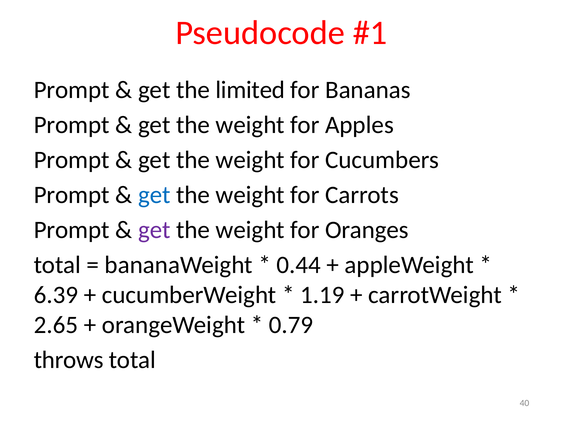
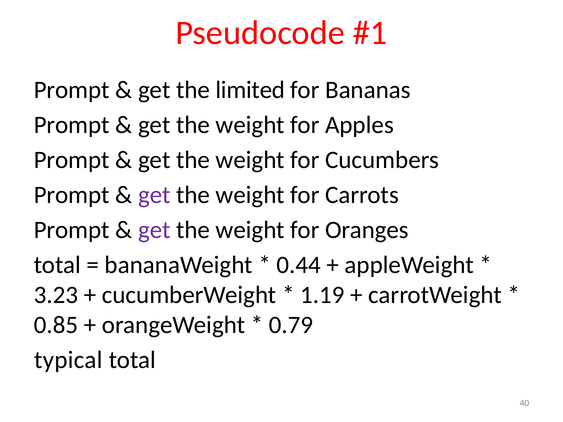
get colour: blue -> purple (154, 195)
6.39: 6.39 -> 3.23 (56, 295)
2.65: 2.65 -> 0.85 (56, 325)
throws: throws -> typical (68, 360)
